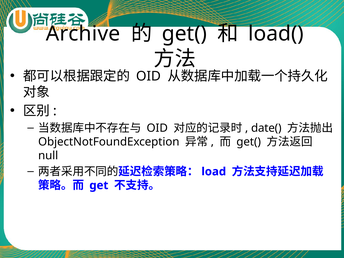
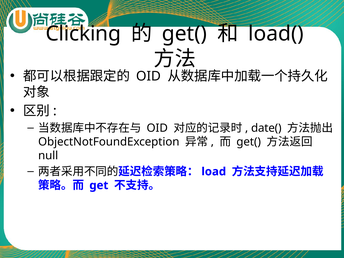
Archive: Archive -> Clicking (83, 34)
